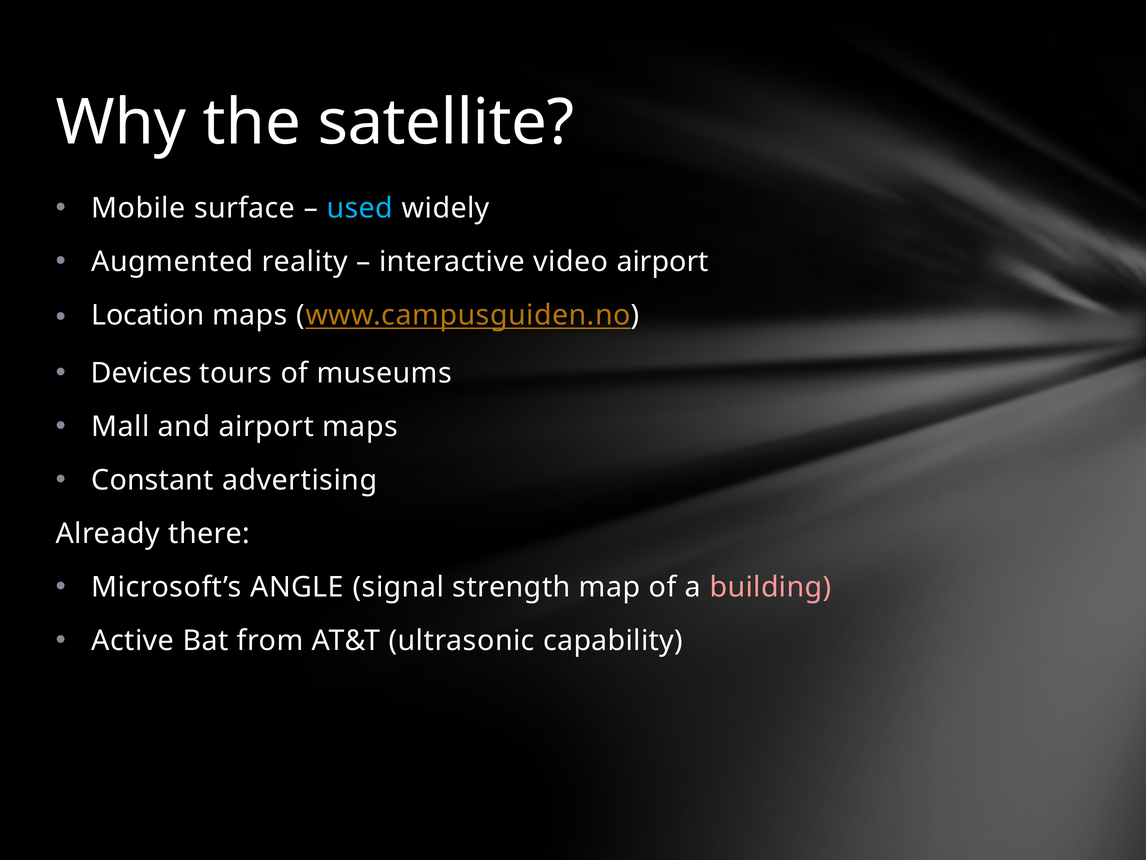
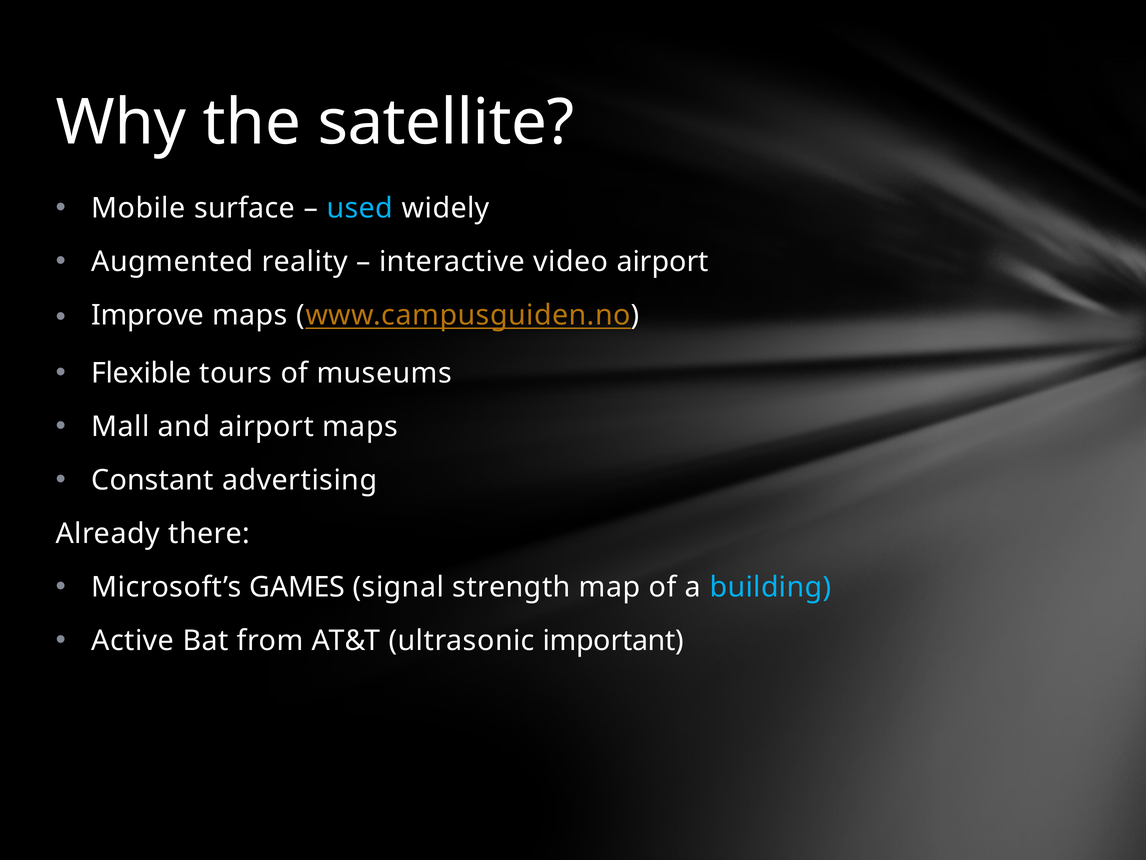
Location: Location -> Improve (148, 315)
Devices: Devices -> Flexible (141, 373)
ANGLE: ANGLE -> GAMES (297, 587)
building colour: pink -> light blue (771, 587)
capability: capability -> important (613, 641)
